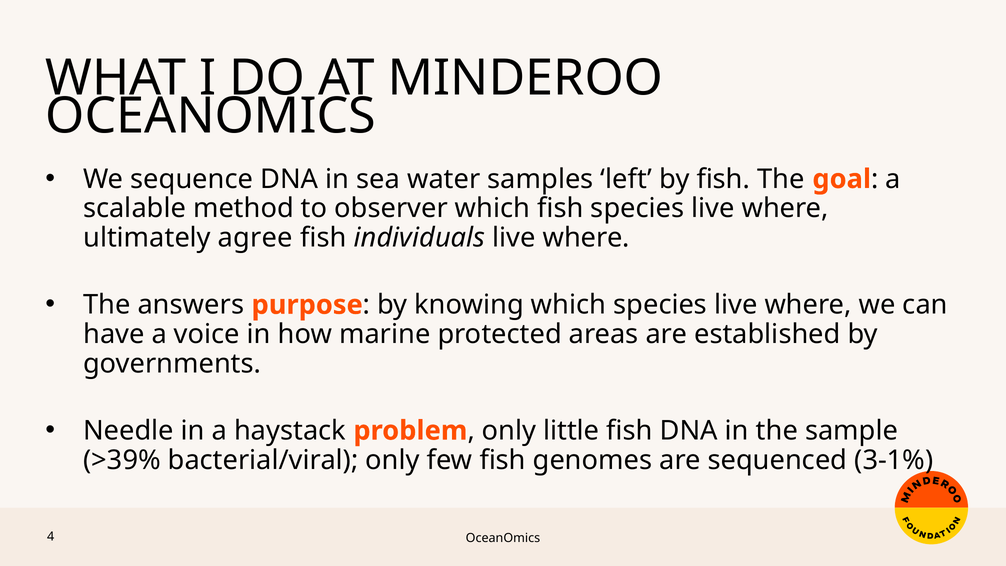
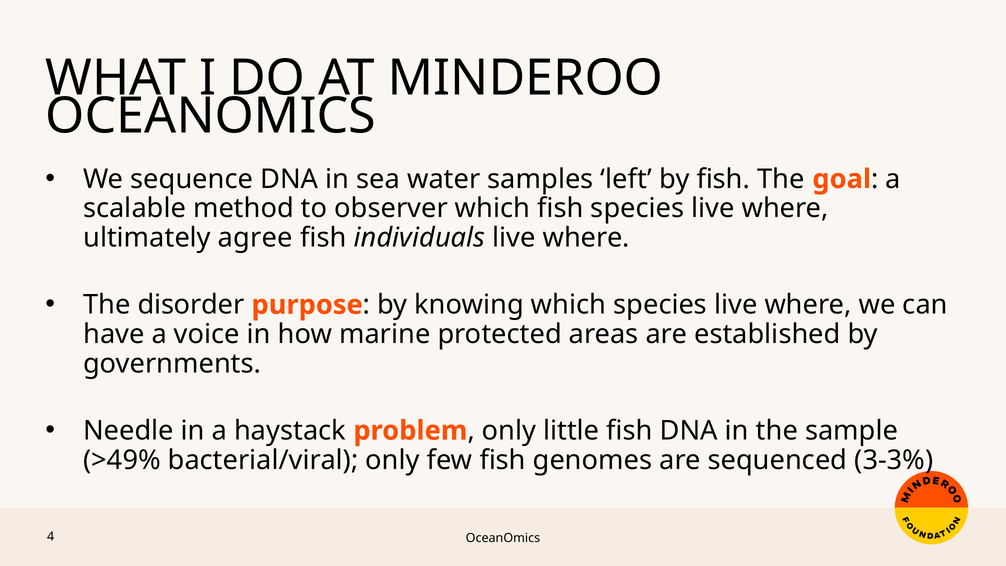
answers: answers -> disorder (191, 305)
>39%: >39% -> >49% (122, 460)
3-1%: 3-1% -> 3-3% (894, 460)
